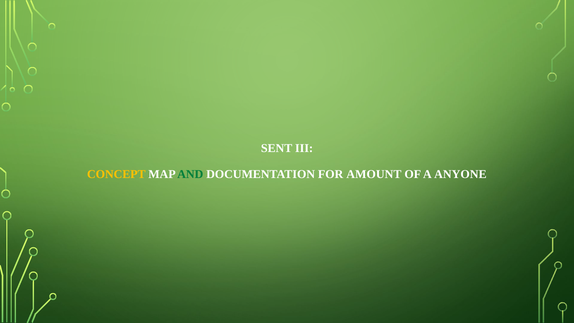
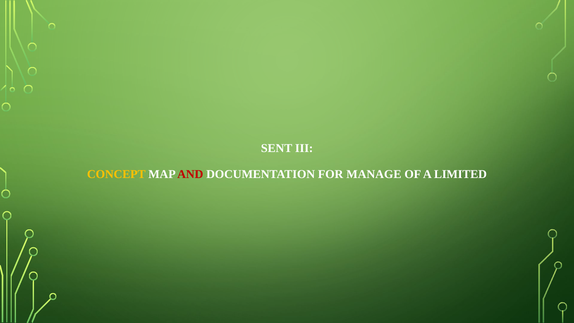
AND colour: green -> red (190, 174)
AMOUNT: AMOUNT -> MANAGE (374, 174)
ANYONE: ANYONE -> LIMITED (460, 174)
